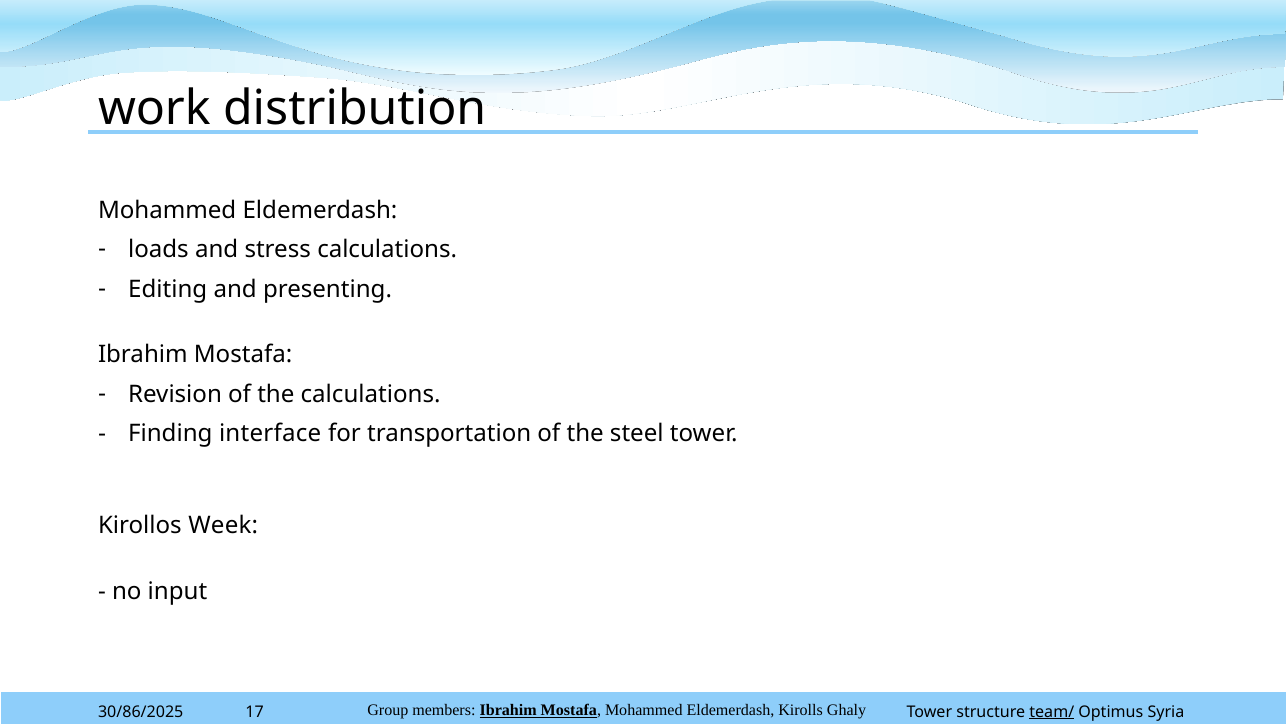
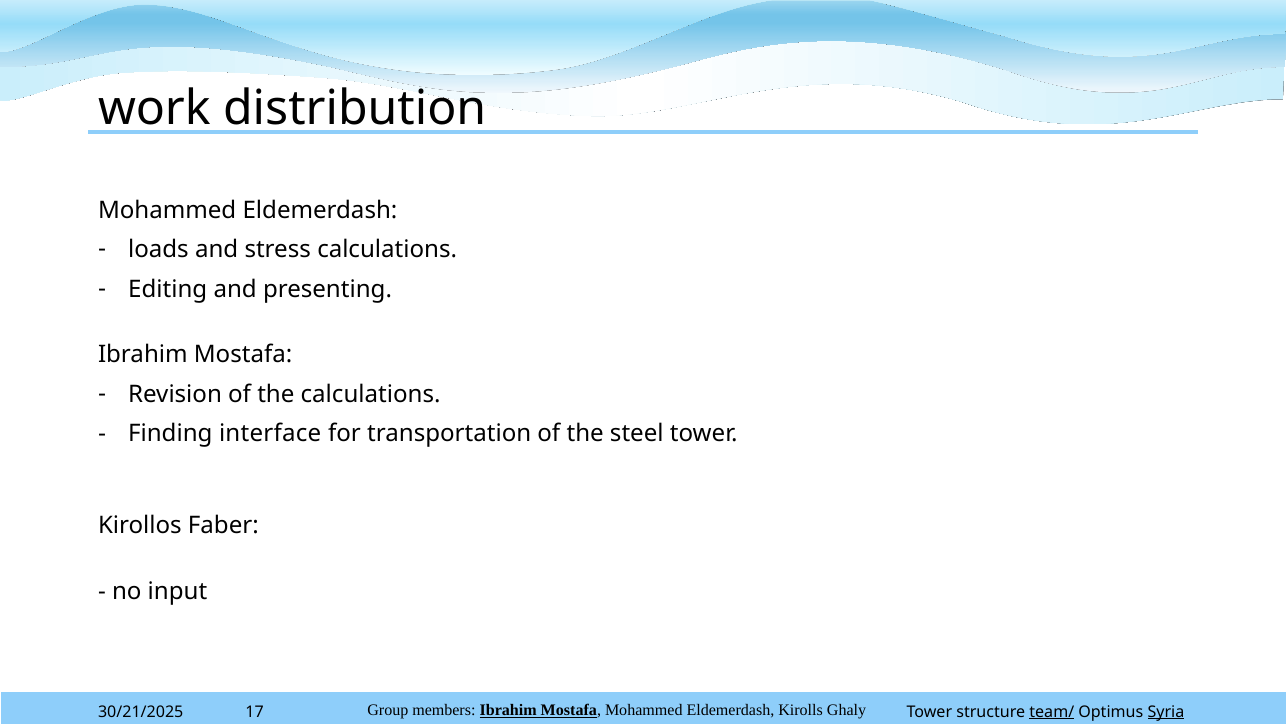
Week: Week -> Faber (223, 525)
30/86/2025: 30/86/2025 -> 30/21/2025 (141, 712)
Syria underline: none -> present (1166, 711)
